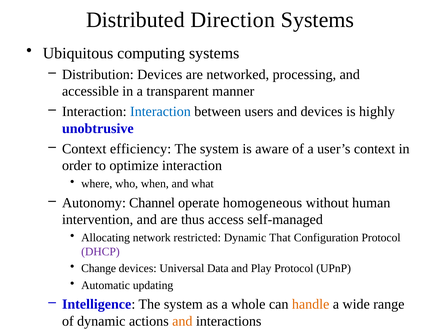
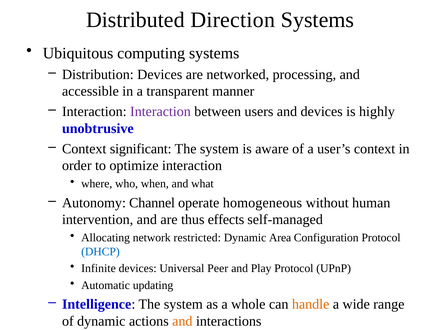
Interaction colour: blue -> purple (160, 111)
efficiency: efficiency -> significant (141, 148)
access: access -> effects (226, 219)
That: That -> Area (280, 237)
DHCP colour: purple -> blue (100, 251)
Change: Change -> Infinite (99, 268)
Data: Data -> Peer (218, 268)
